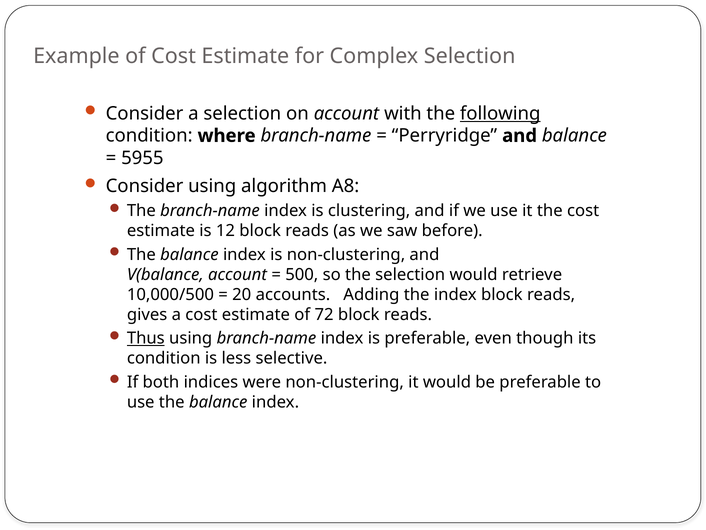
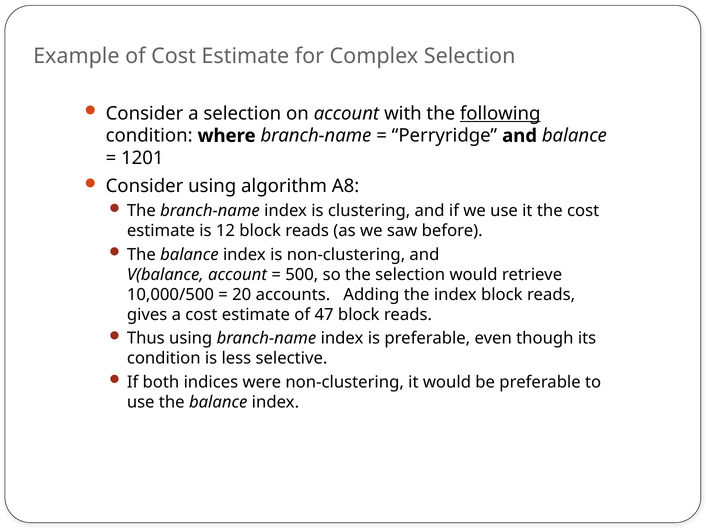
5955: 5955 -> 1201 (142, 158)
72: 72 -> 47 (324, 314)
Thus underline: present -> none (146, 338)
